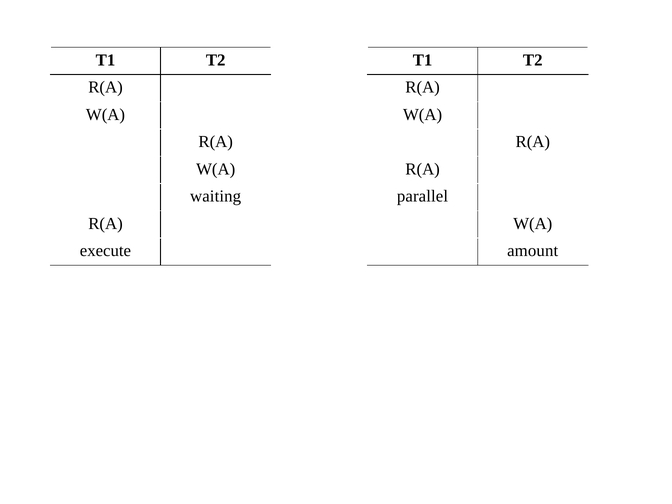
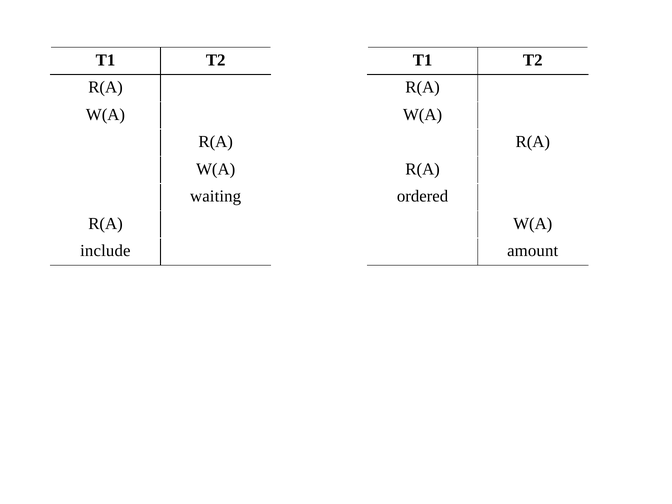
parallel: parallel -> ordered (423, 196)
execute: execute -> include (105, 251)
